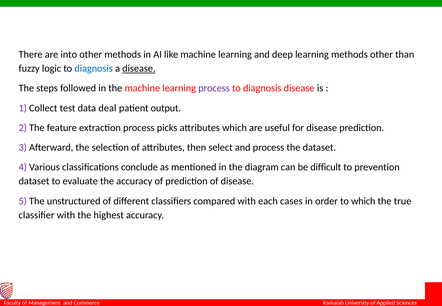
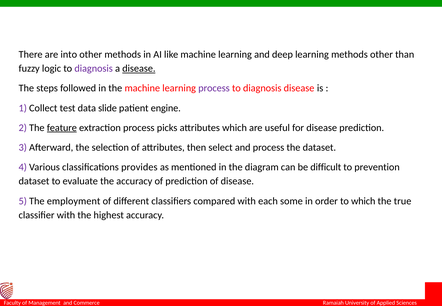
diagnosis colour: blue -> purple (94, 68)
deal: deal -> slide (108, 108)
output: output -> engine (166, 108)
feature underline: none -> present (62, 128)
conclude: conclude -> provides (139, 167)
unstructured: unstructured -> employment (74, 201)
cases: cases -> some (291, 201)
